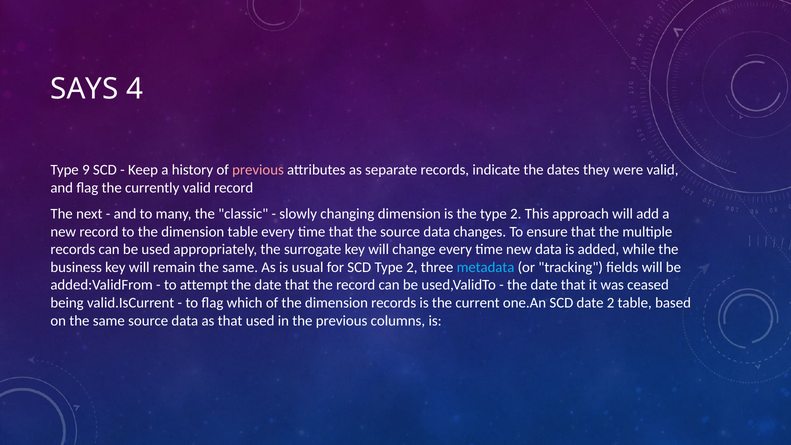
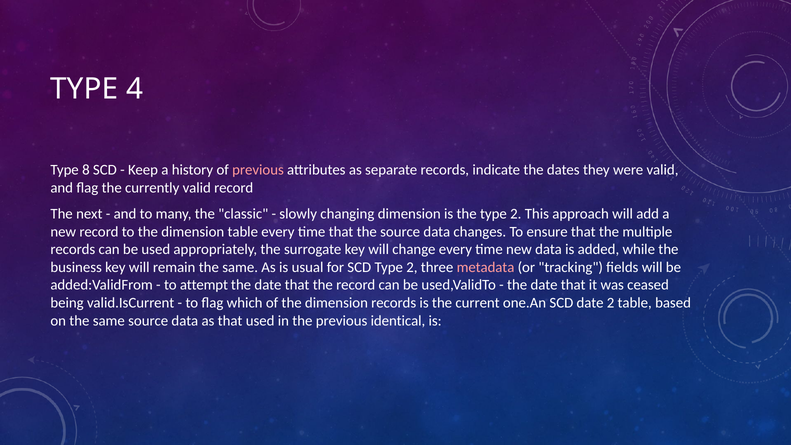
SAYS: SAYS -> TYPE (84, 89)
9: 9 -> 8 (86, 170)
metadata colour: light blue -> pink (486, 267)
columns: columns -> identical (398, 321)
